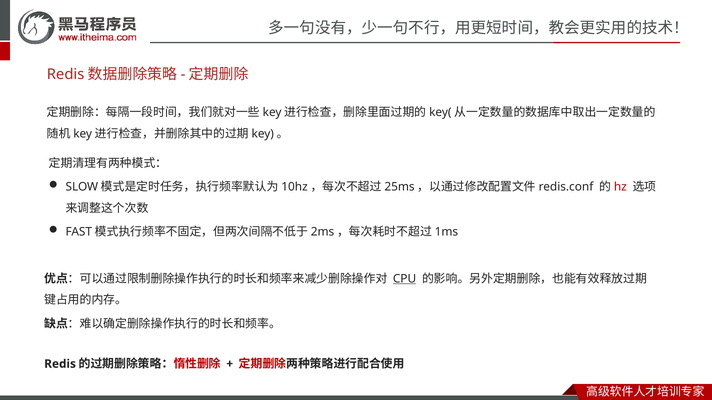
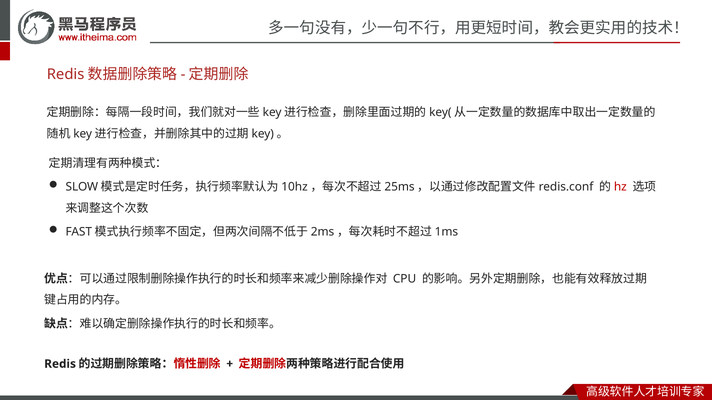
CPU underline: present -> none (405, 279)
